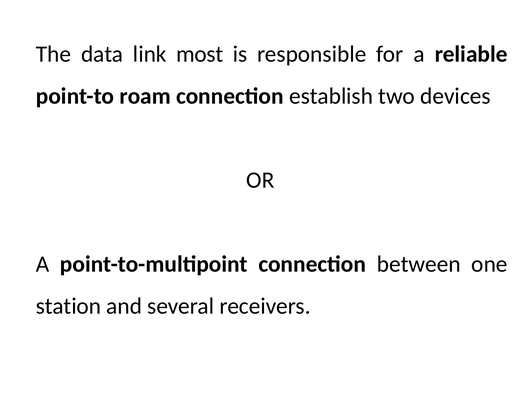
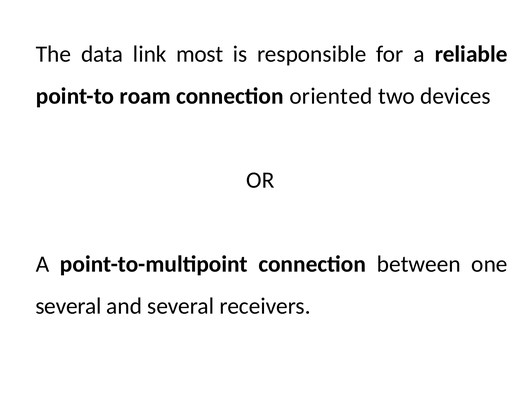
establish: establish -> oriented (331, 96)
station: station -> several (69, 307)
